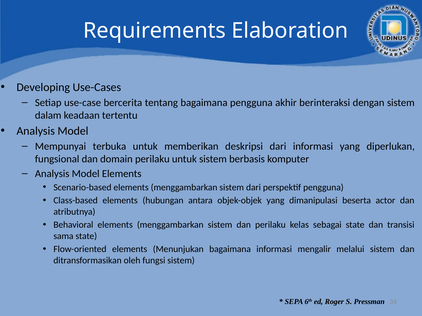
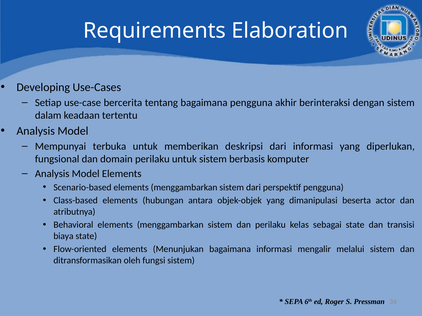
sama: sama -> biaya (63, 237)
